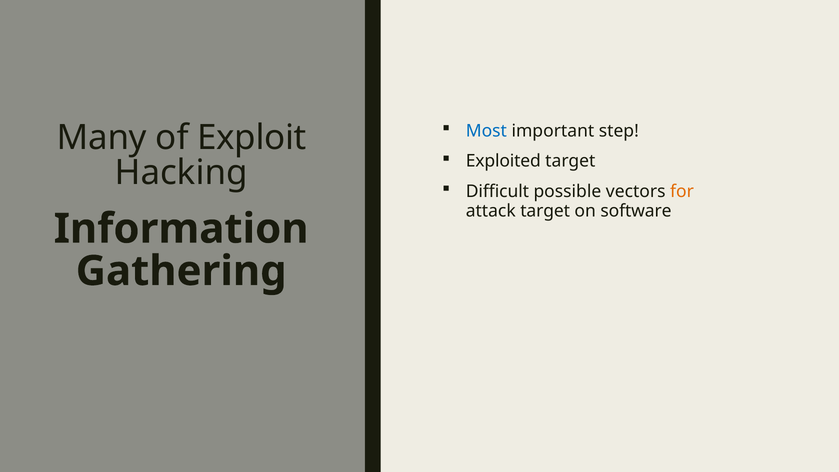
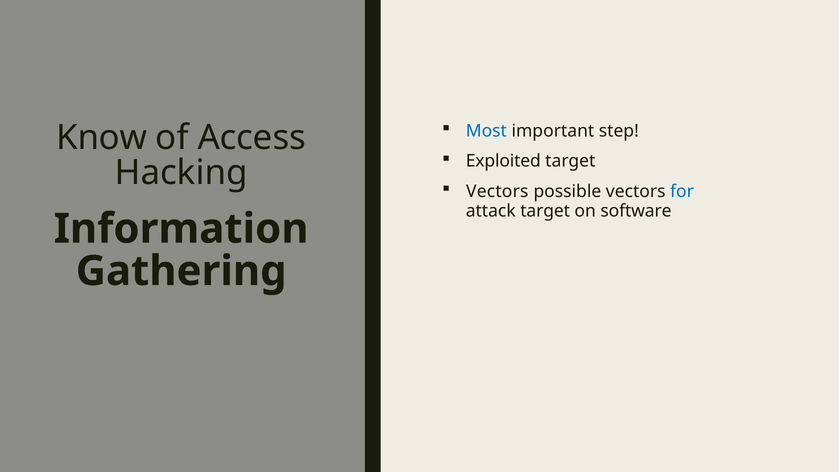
Many: Many -> Know (102, 138)
Exploit: Exploit -> Access (252, 138)
Difficult: Difficult -> Vectors (497, 191)
for colour: orange -> blue (682, 191)
